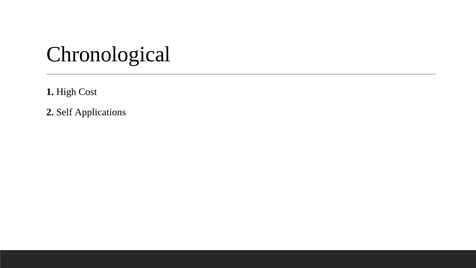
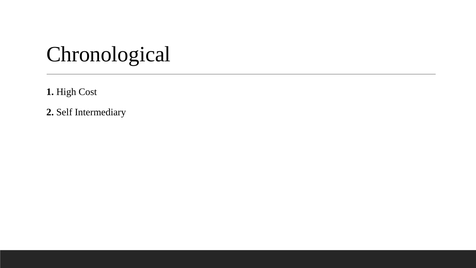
Applications: Applications -> Intermediary (100, 112)
